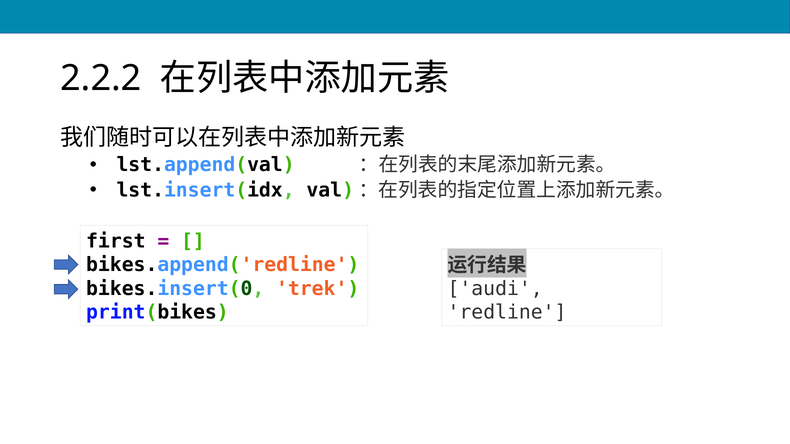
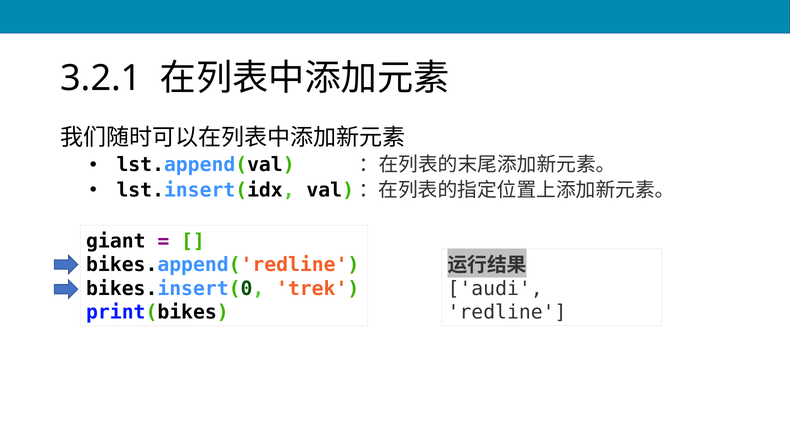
2.2.2: 2.2.2 -> 3.2.1 (101, 78)
first: first -> giant (116, 241)
